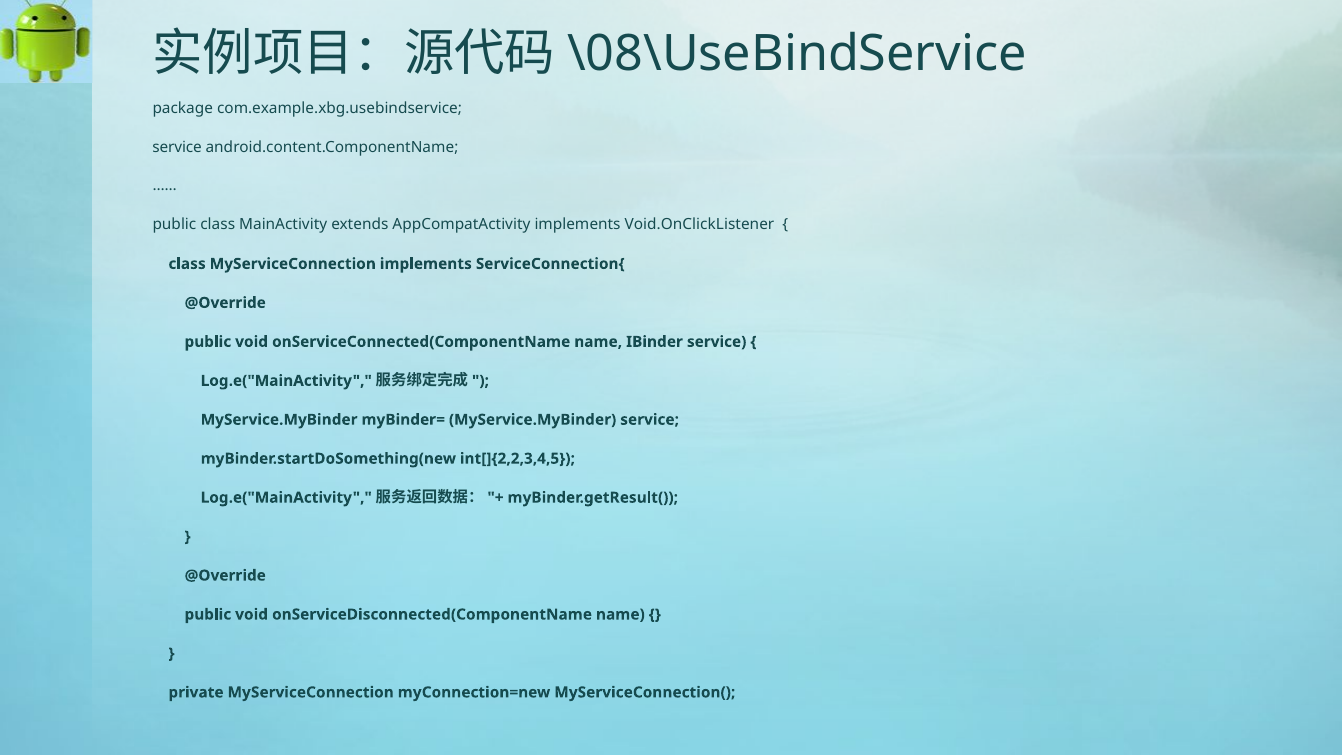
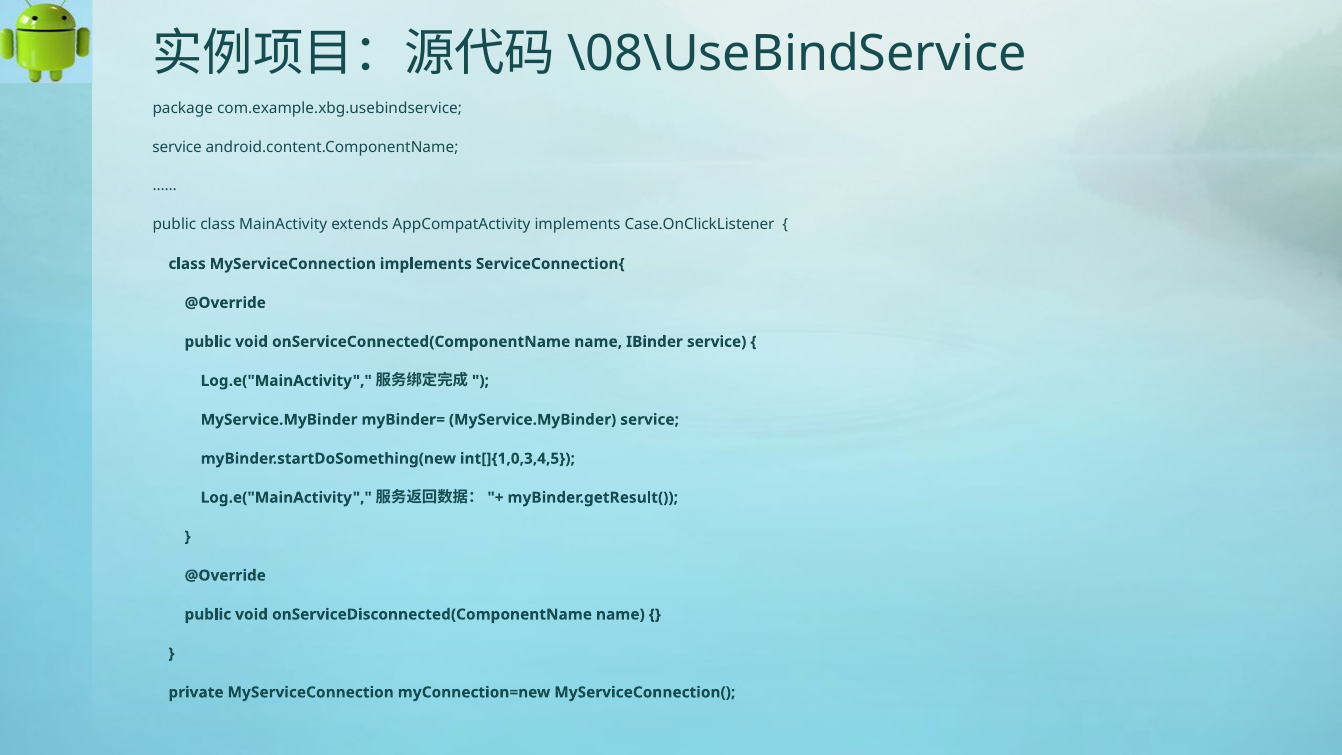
Void.OnClickListener: Void.OnClickListener -> Case.OnClickListener (700, 225)
int[]{2,2,3,4,5: int[]{2,2,3,4,5 -> int[]{1,0,3,4,5 (517, 459)
